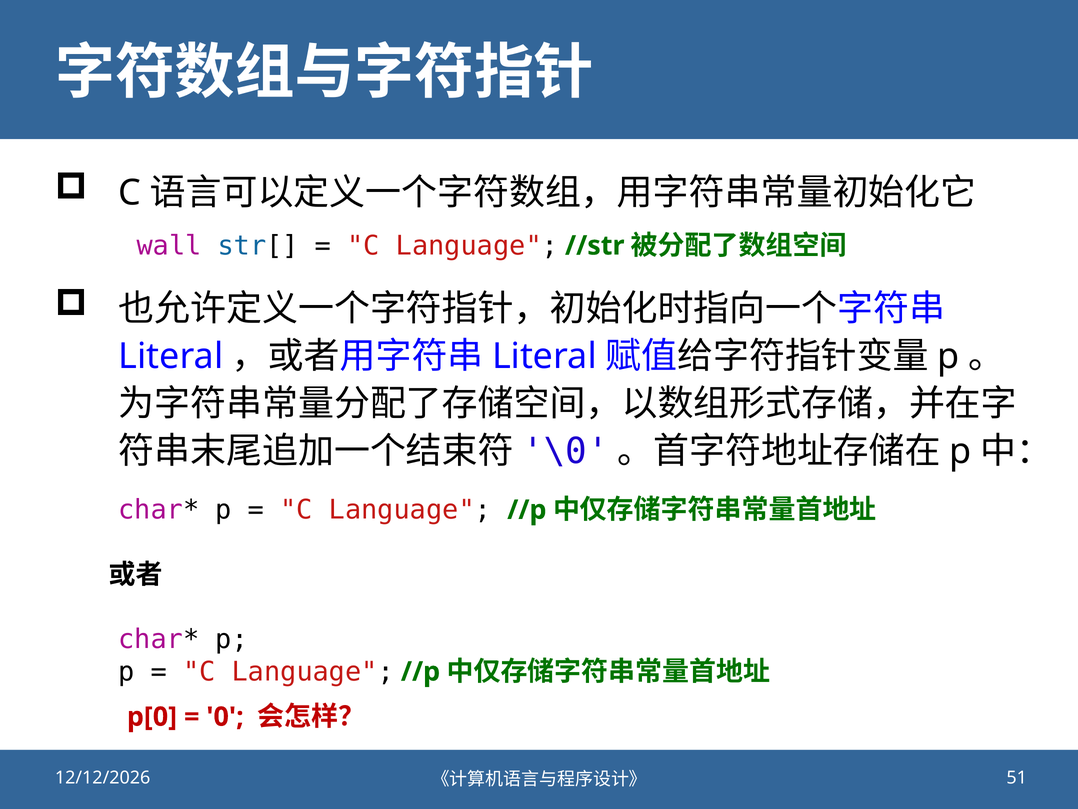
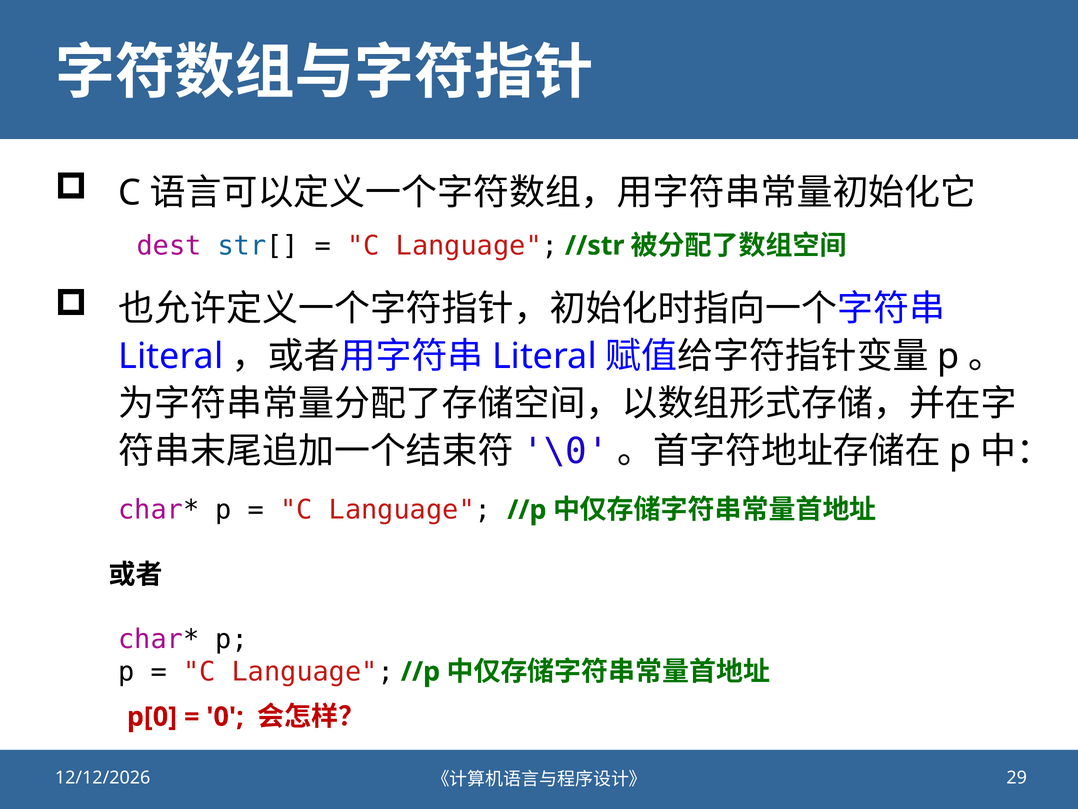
wall: wall -> dest (169, 246)
51: 51 -> 29 (1017, 777)
